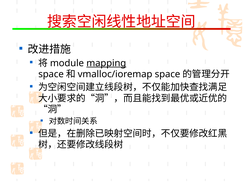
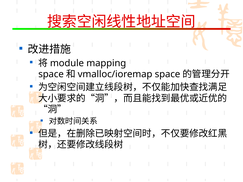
mapping underline: present -> none (106, 63)
